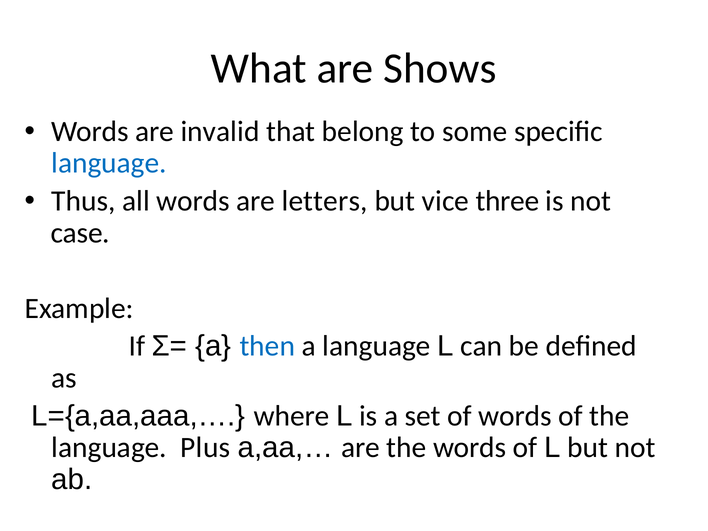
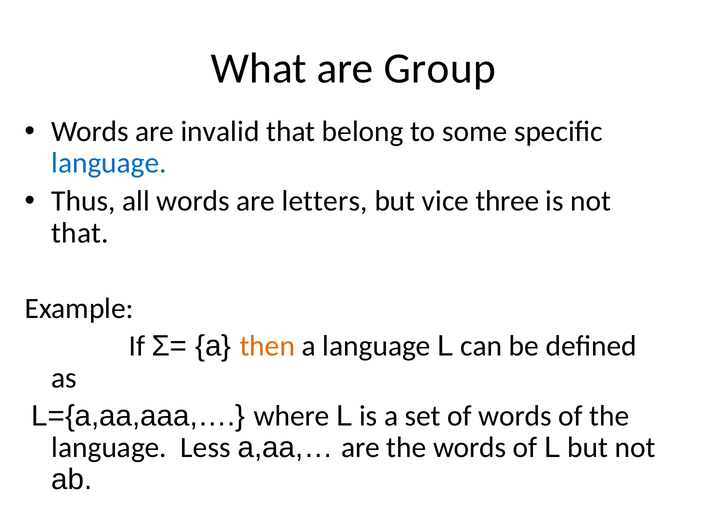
Shows: Shows -> Group (440, 69)
case: case -> that (80, 233)
then colour: blue -> orange (267, 346)
Plus: Plus -> Less (205, 448)
